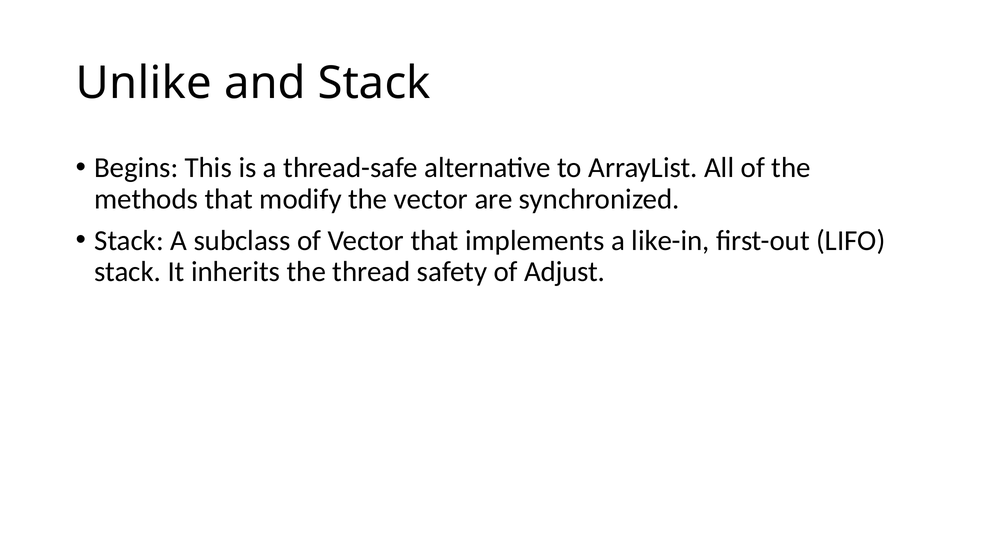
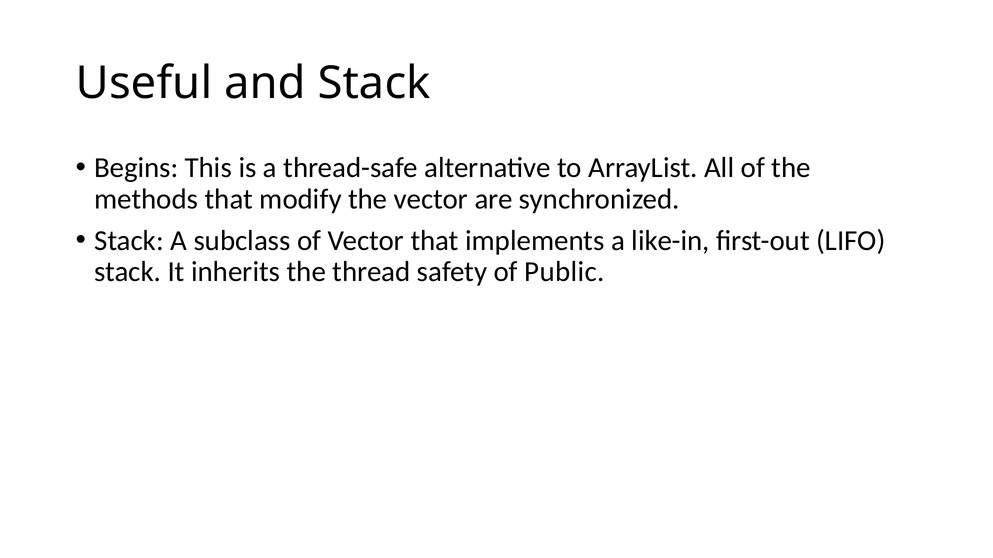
Unlike: Unlike -> Useful (144, 83)
Adjust: Adjust -> Public (564, 272)
